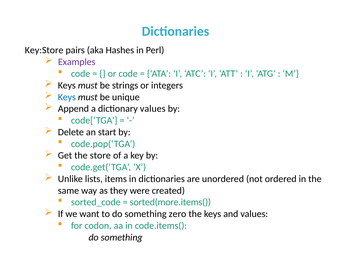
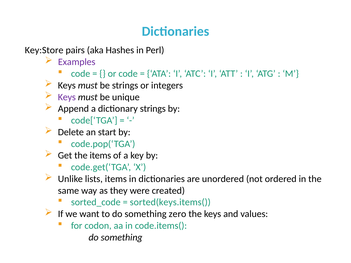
Keys colour: blue -> purple (67, 97)
dictionary values: values -> strings (153, 109)
the store: store -> items (100, 156)
sorted(more.items(: sorted(more.items( -> sorted(keys.items( (170, 202)
